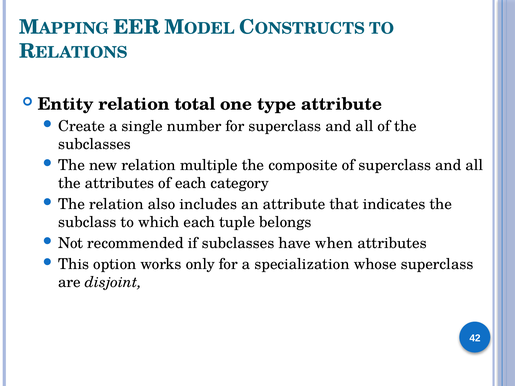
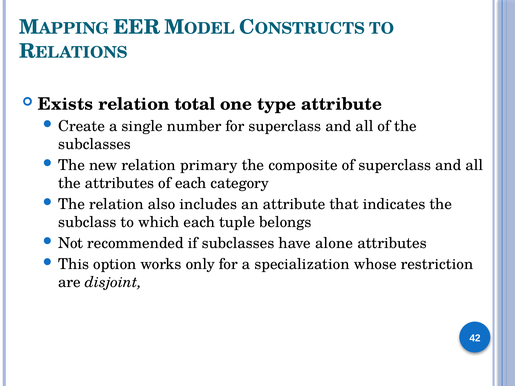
Entity: Entity -> Exists (66, 104)
multiple: multiple -> primary (209, 165)
when: when -> alone (334, 243)
whose superclass: superclass -> restriction (437, 265)
